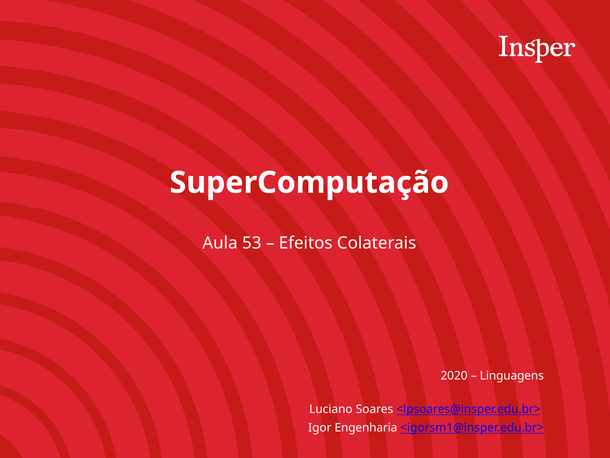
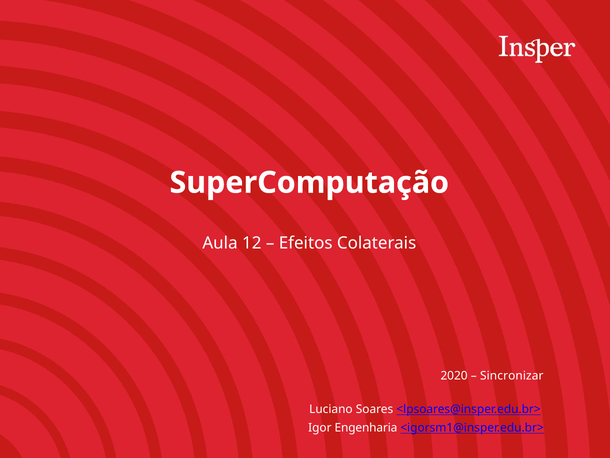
53: 53 -> 12 (252, 243)
Linguagens: Linguagens -> Sincronizar (512, 375)
